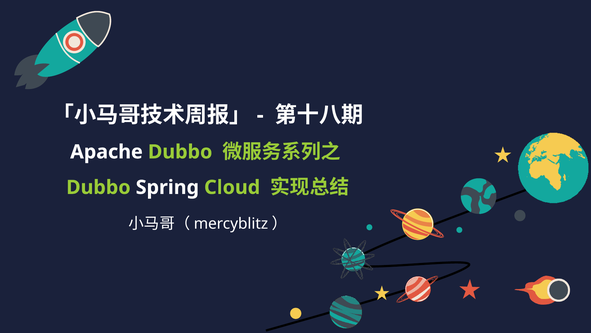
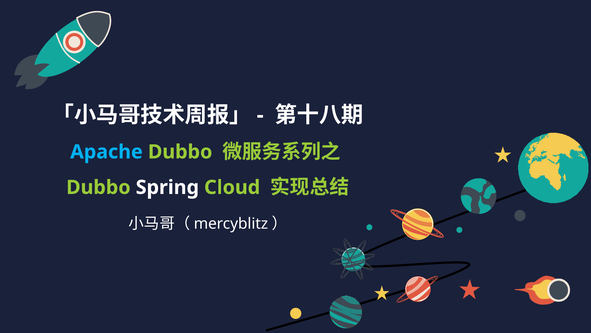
Apache colour: white -> light blue (106, 152)
